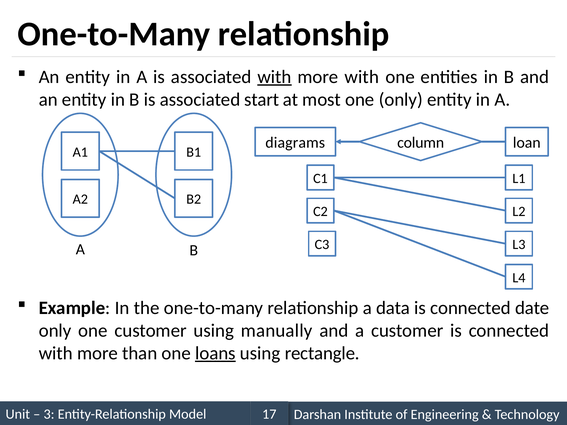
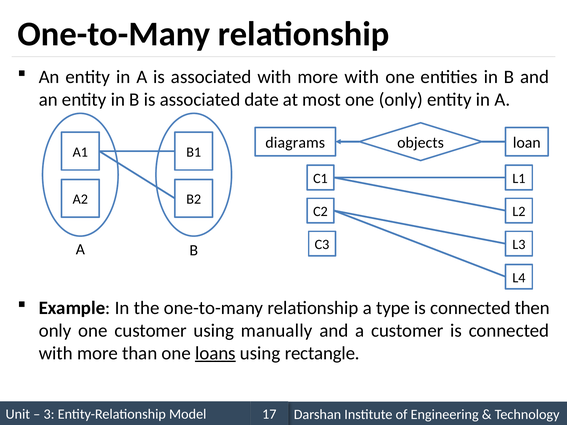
with underline: present -> none (275, 77)
start: start -> date (262, 100)
column: column -> objects (421, 143)
data: data -> type (393, 308)
date: date -> then (532, 308)
